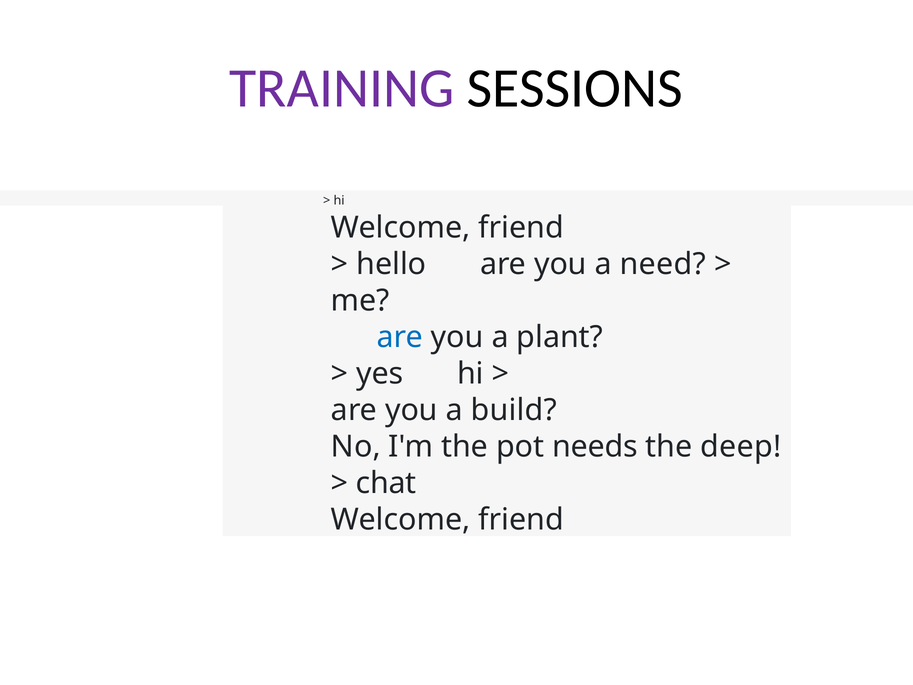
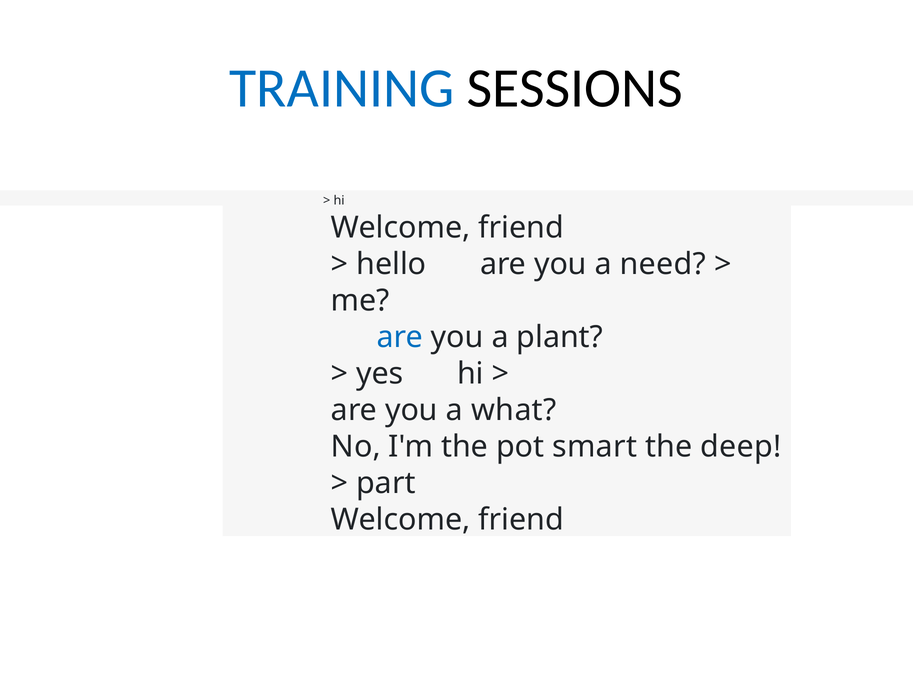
TRAINING colour: purple -> blue (342, 88)
build: build -> what (514, 410)
needs: needs -> smart (595, 447)
chat: chat -> part (386, 483)
